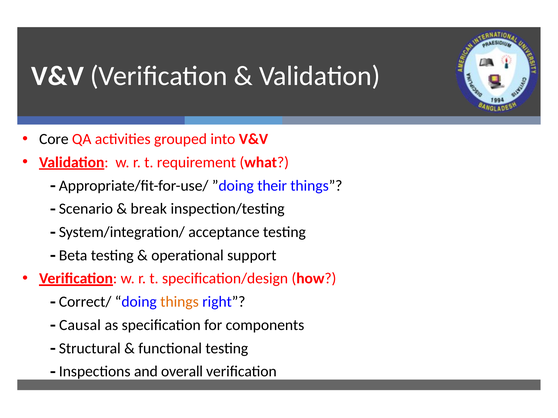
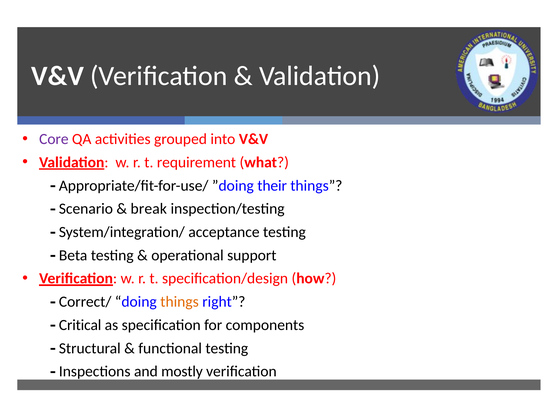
Core colour: black -> purple (54, 139)
Causal: Causal -> Critical (80, 325)
overall: overall -> mostly (182, 372)
